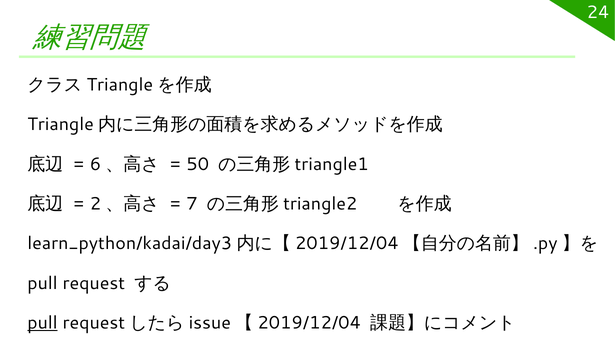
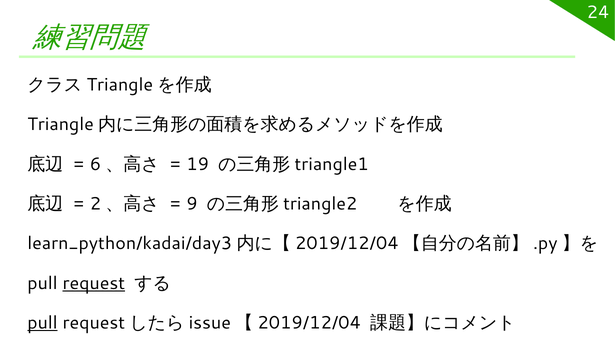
50: 50 -> 19 (198, 164)
7: 7 -> 9 (192, 204)
request underline: none -> present (94, 283)
